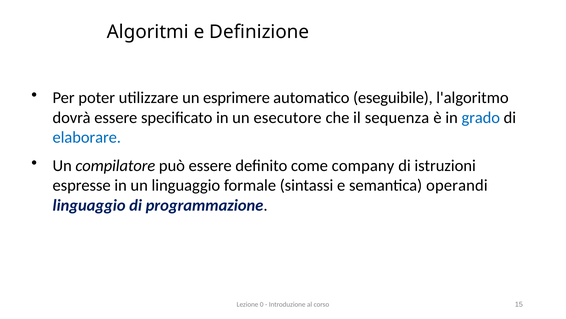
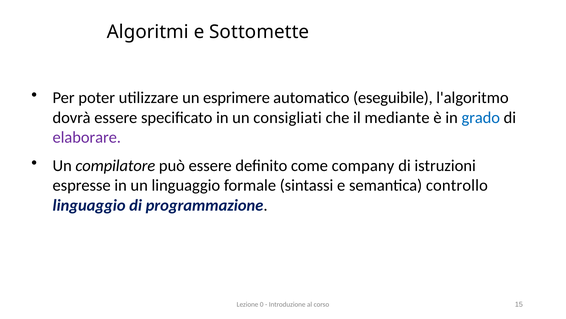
Definizione: Definizione -> Sottomette (259, 32)
esecutore: esecutore -> consigliati (288, 117)
sequenza: sequenza -> mediante (397, 117)
elaborare colour: blue -> purple (87, 137)
operandi: operandi -> controllo (457, 185)
